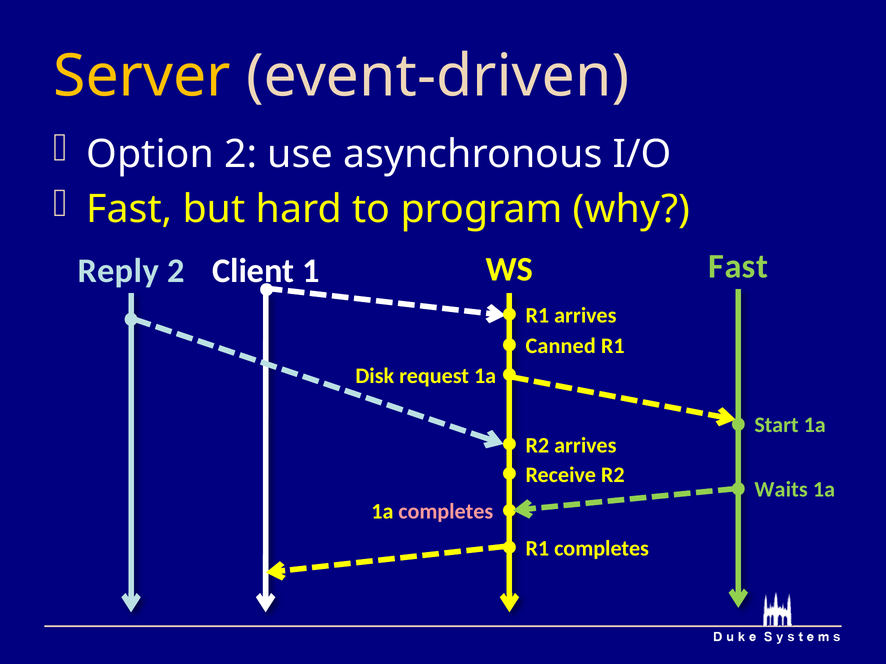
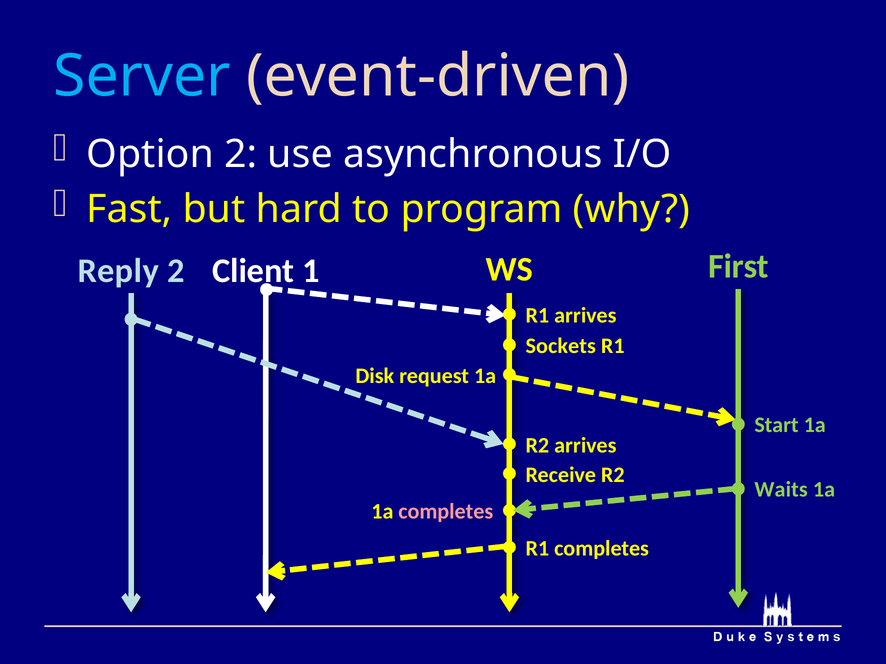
Server colour: yellow -> light blue (142, 76)
Fast: Fast -> First (739, 267)
Canned: Canned -> Sockets (561, 346)
